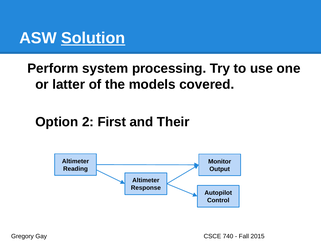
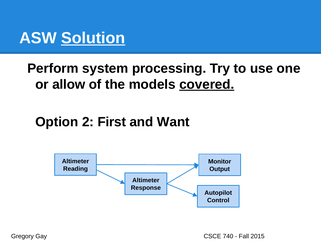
latter: latter -> allow (69, 84)
covered underline: none -> present (207, 84)
Their: Their -> Want (173, 122)
